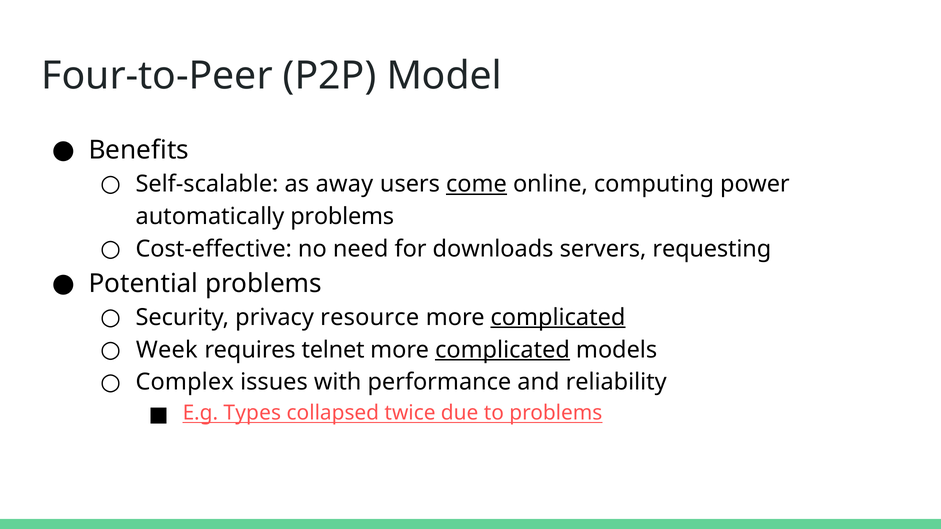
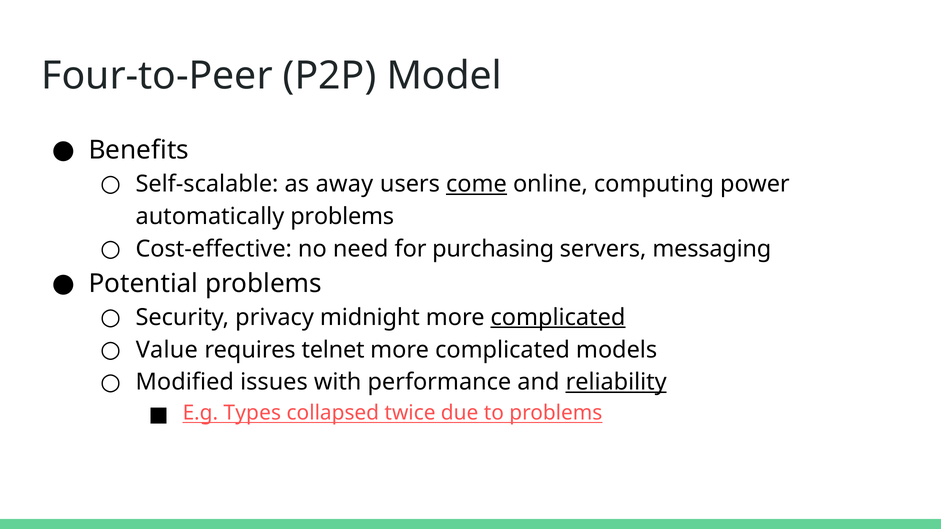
downloads: downloads -> purchasing (493, 249)
requesting: requesting -> messaging (712, 249)
resource: resource -> midnight (370, 318)
Week: Week -> Value (167, 350)
complicated underline: present -> none (502, 350)
Complex: Complex -> Modified (185, 382)
reliability underline: none -> present (616, 382)
